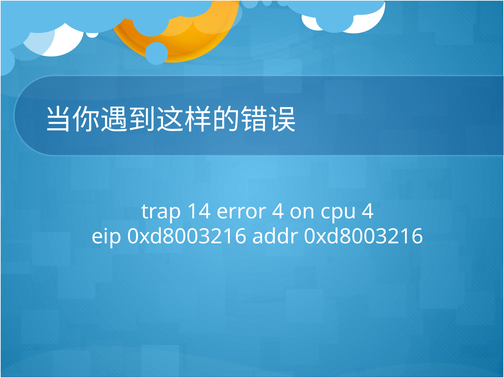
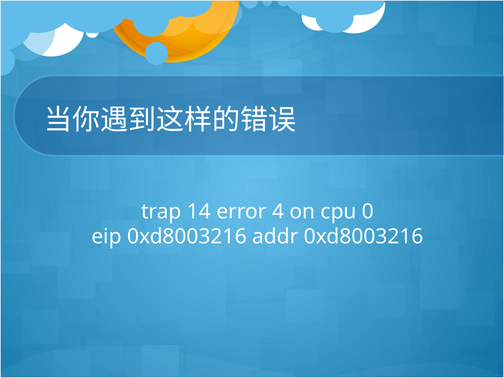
cpu 4: 4 -> 0 (368, 211)
